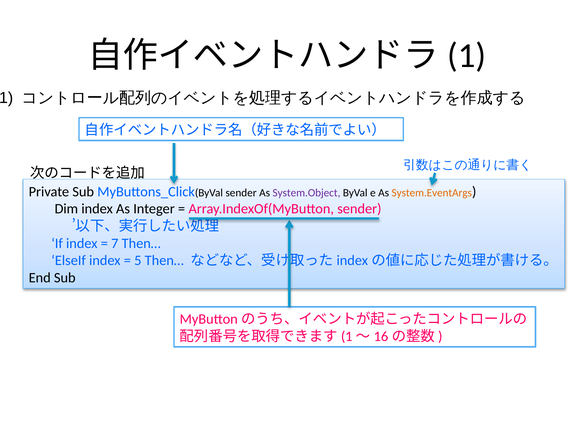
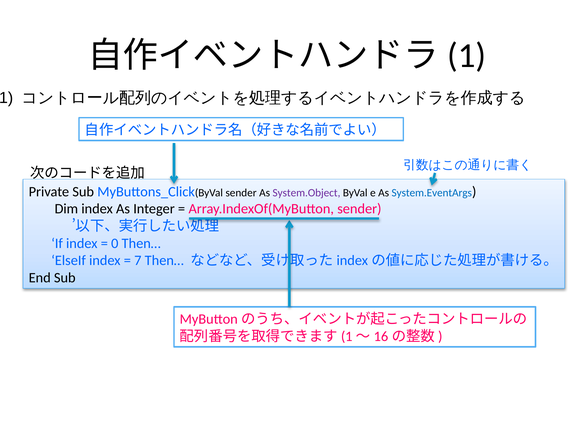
System.EventArgs colour: orange -> blue (432, 192)
7: 7 -> 0 (115, 243)
5: 5 -> 7 (138, 260)
